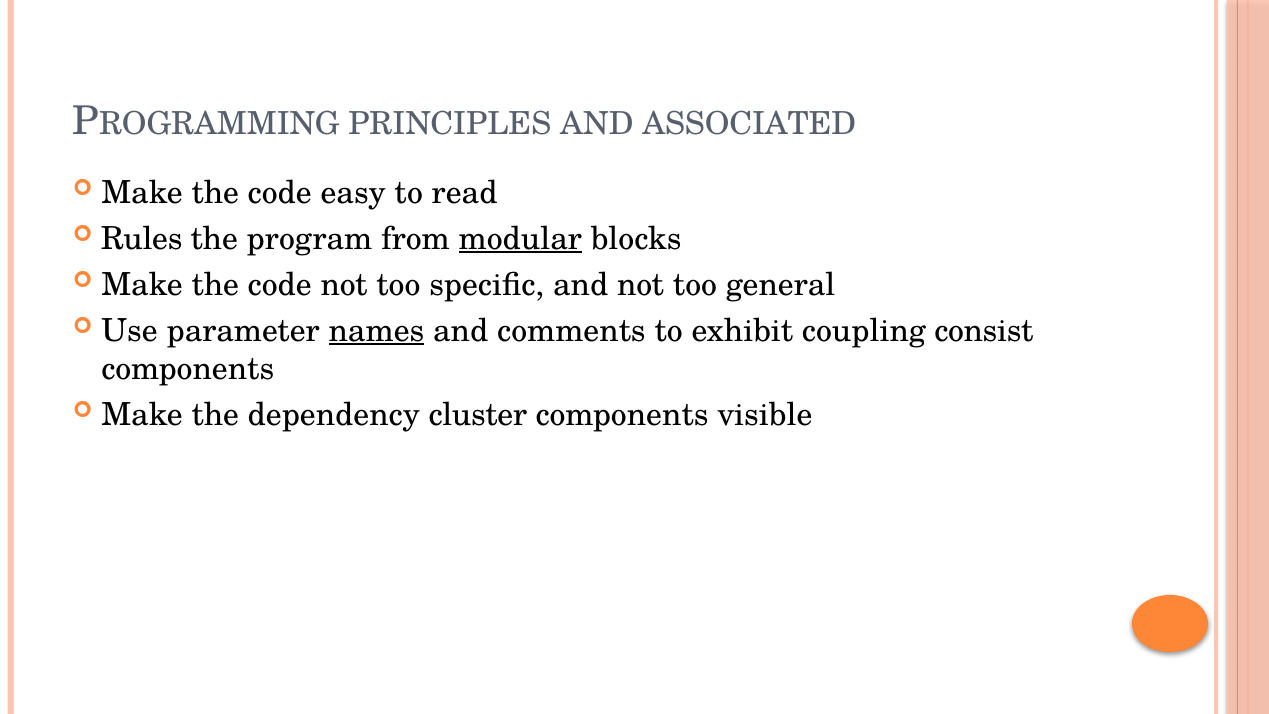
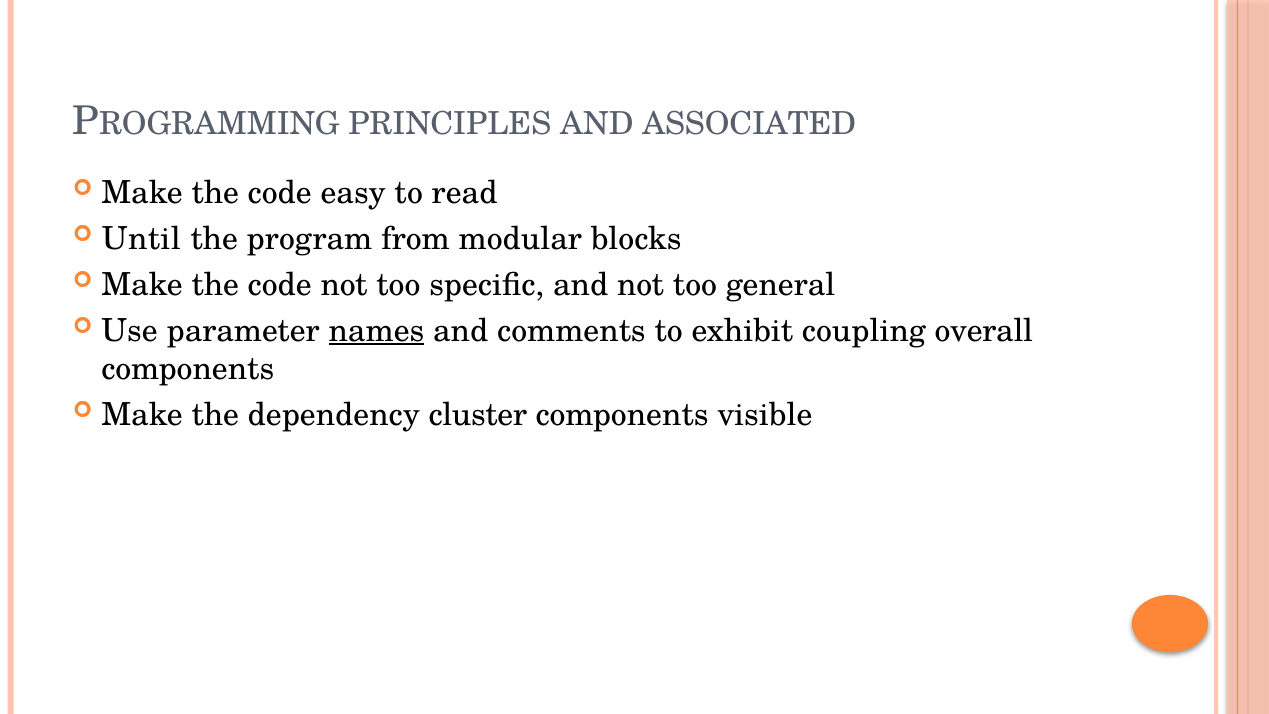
Rules: Rules -> Until (141, 239)
modular underline: present -> none (520, 239)
consist: consist -> overall (984, 331)
